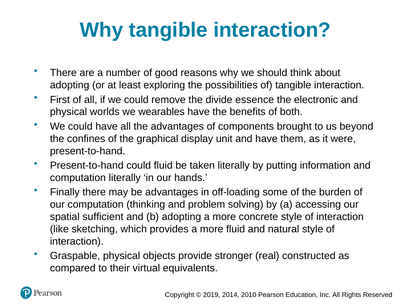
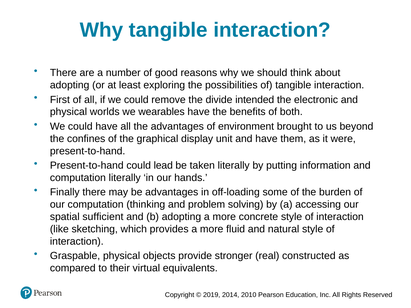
essence: essence -> intended (255, 100)
components: components -> environment (246, 126)
could fluid: fluid -> lead (163, 165)
